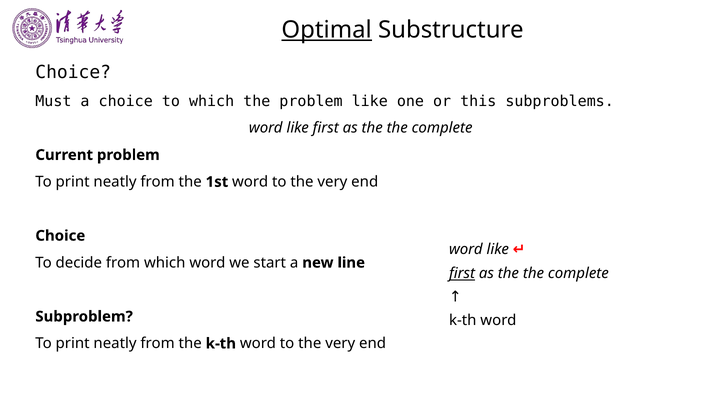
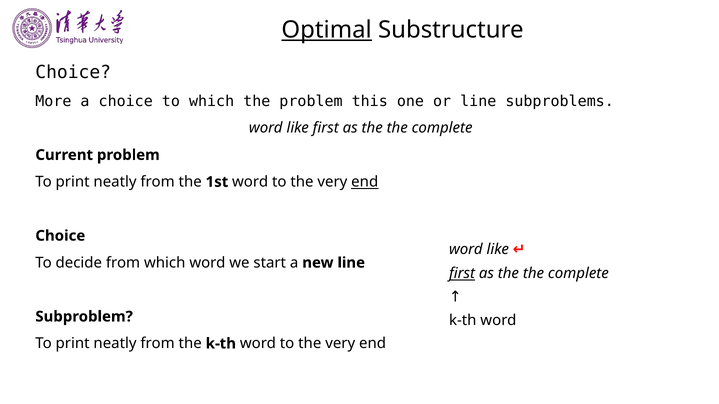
Must: Must -> More (53, 101)
problem like: like -> this (370, 101)
or this: this -> line (478, 101)
end underline: none -> present (365, 182)
